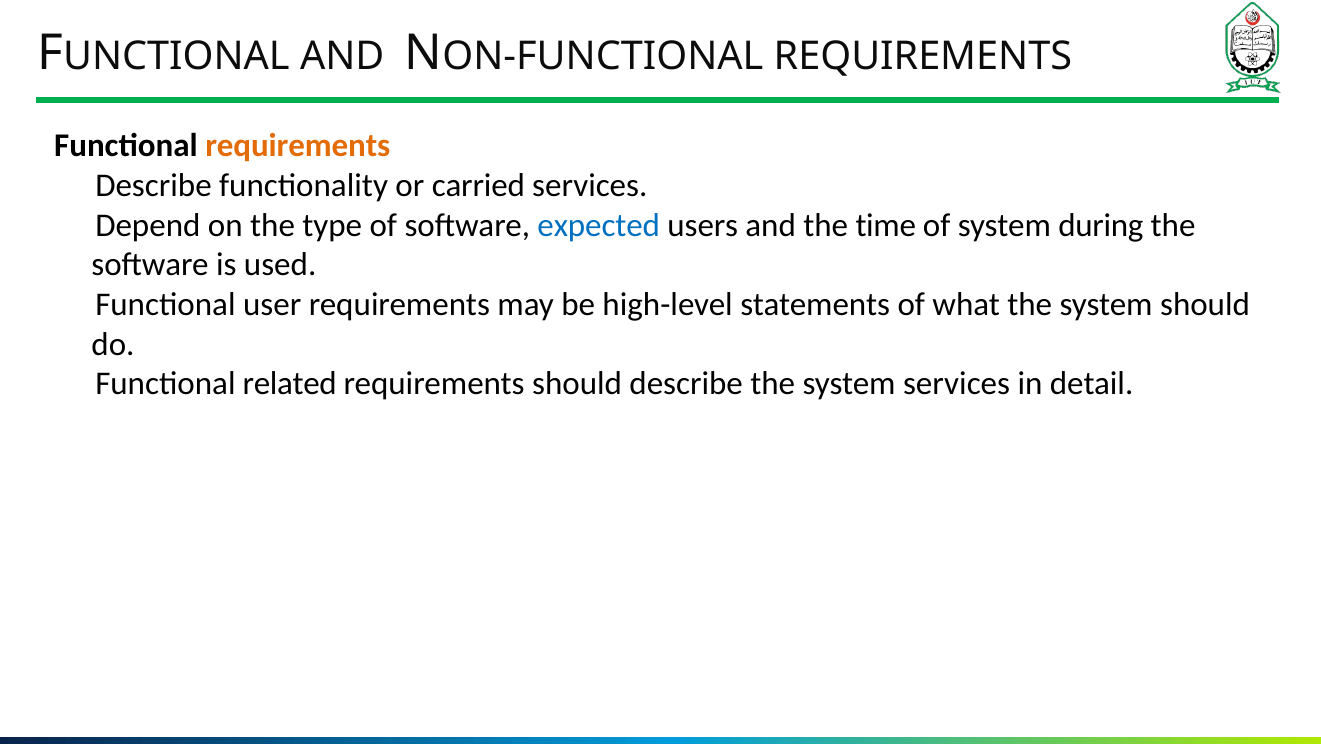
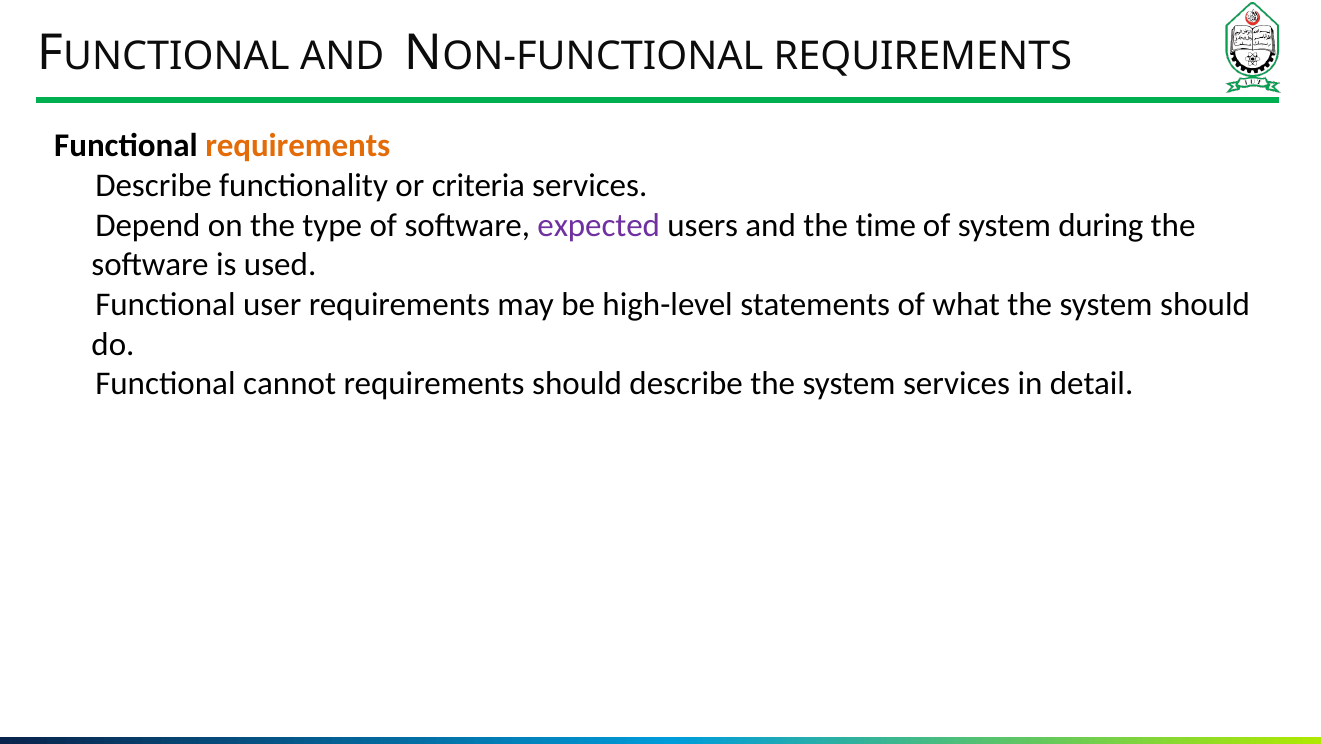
carried: carried -> criteria (478, 185)
expected colour: blue -> purple (599, 225)
related: related -> cannot (290, 384)
